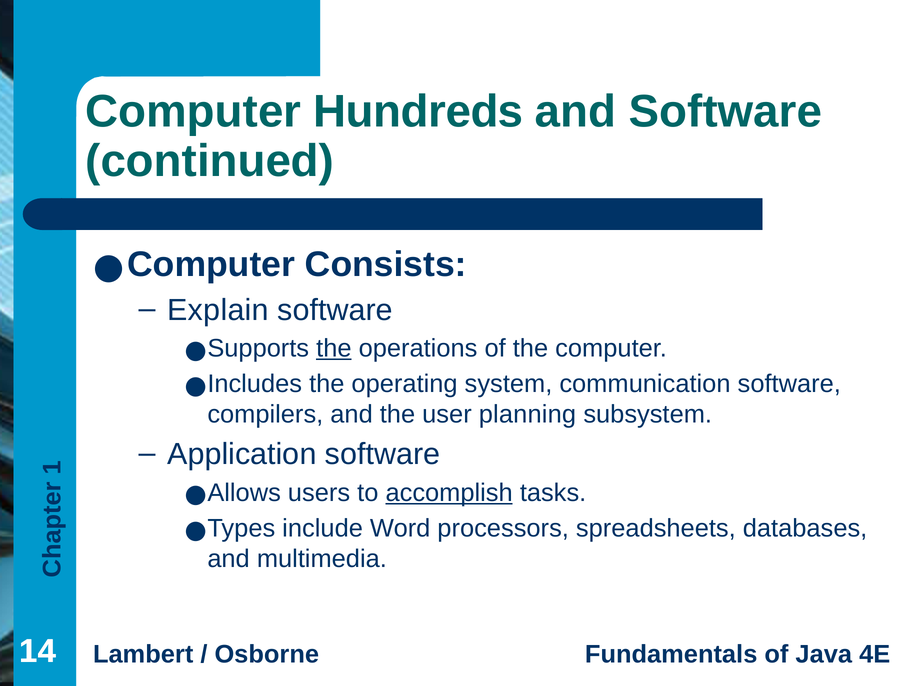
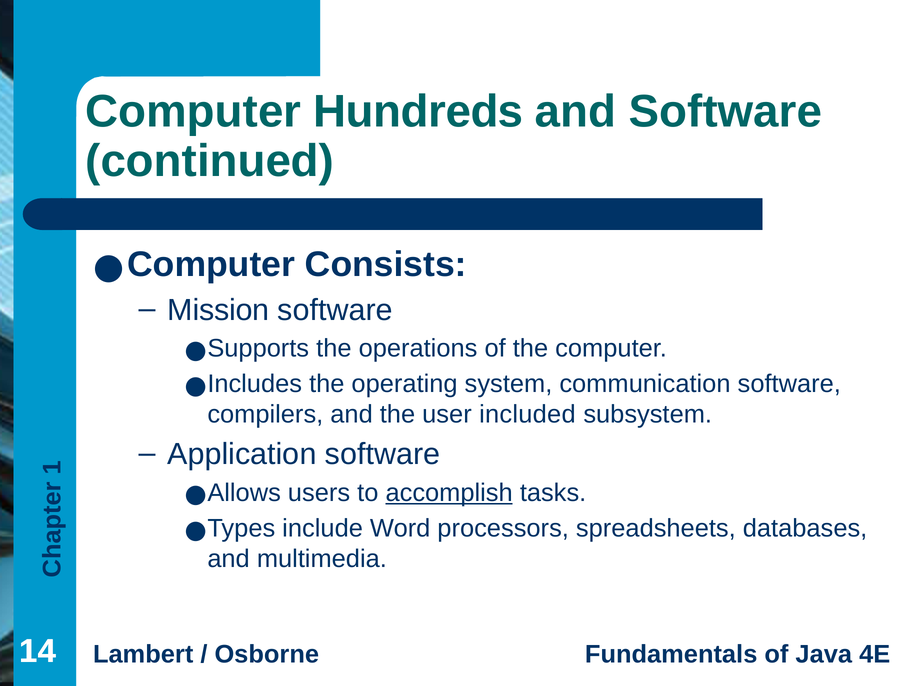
Explain: Explain -> Mission (218, 310)
the underline: present -> none (334, 348)
planning: planning -> included (527, 415)
